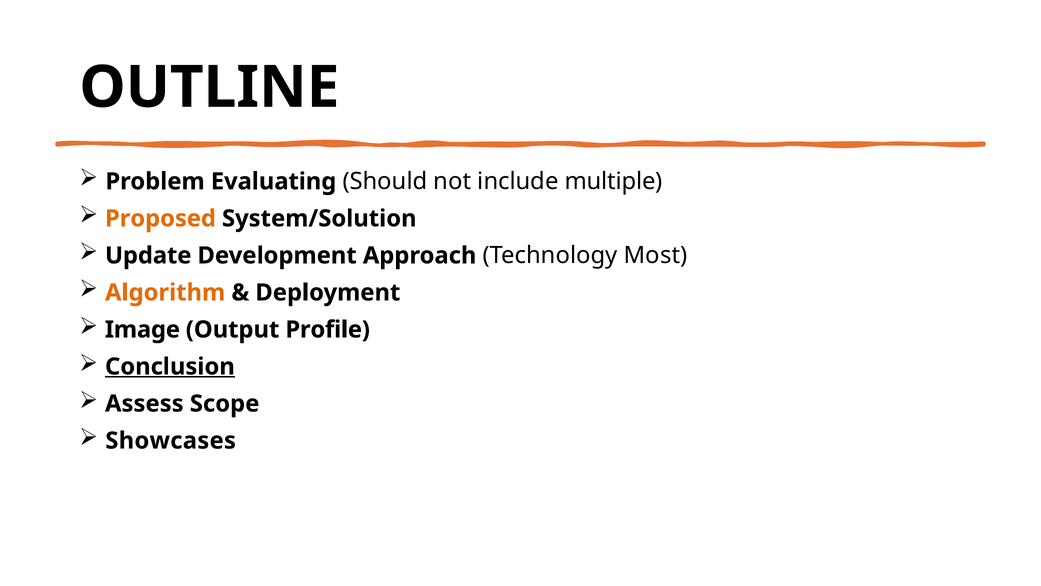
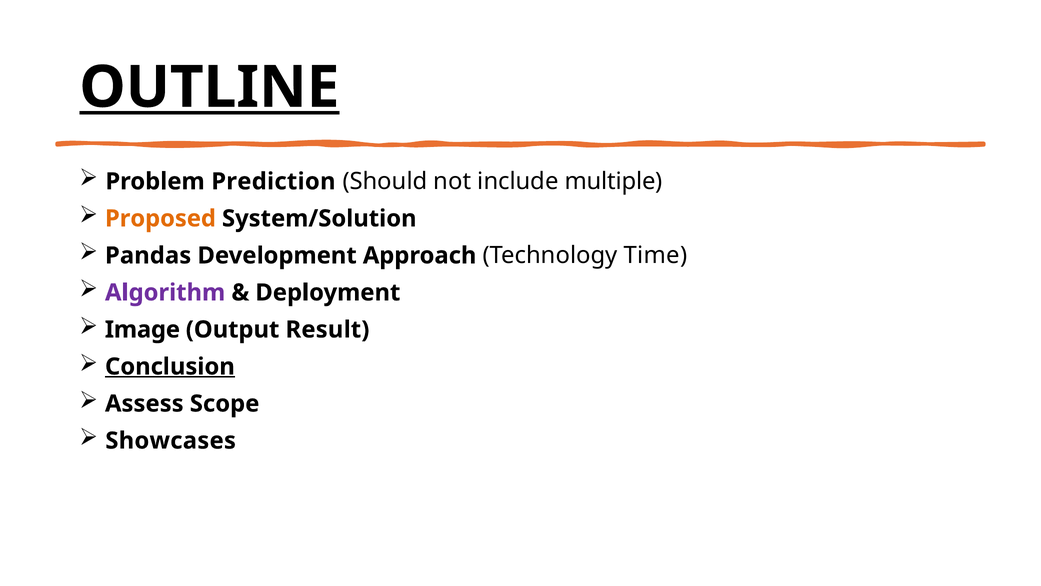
OUTLINE underline: none -> present (209, 87)
Evaluating: Evaluating -> Prediction (273, 181)
Update: Update -> Pandas (148, 255)
Most: Most -> Time (656, 255)
Algorithm colour: orange -> purple (165, 292)
Profile: Profile -> Result (327, 329)
